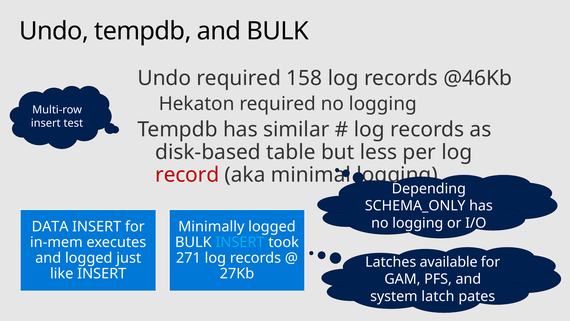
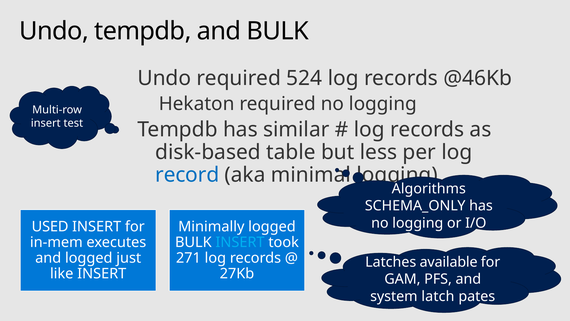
158: 158 -> 524 (304, 78)
record colour: red -> blue (187, 175)
Depending: Depending -> Algorithms (429, 189)
DATA: DATA -> USED (50, 226)
